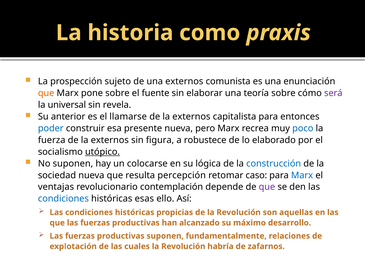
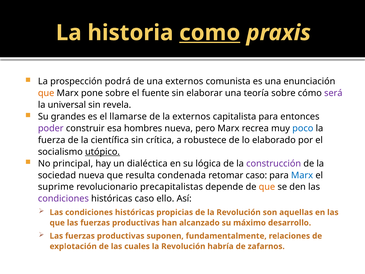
como underline: none -> present (210, 33)
sujeto: sujeto -> podrá (118, 81)
anterior: anterior -> grandes (68, 117)
poder colour: blue -> purple (51, 128)
presente: presente -> hombres (143, 128)
externos: externos -> científica (110, 140)
figura: figura -> crítica (160, 140)
No suponen: suponen -> principal (73, 163)
colocarse: colocarse -> dialéctica (147, 163)
construcción colour: blue -> purple (274, 163)
percepción: percepción -> condenada (182, 175)
ventajas: ventajas -> suprime (56, 187)
contemplación: contemplación -> precapitalistas (172, 187)
que colour: purple -> orange (267, 187)
condiciones colour: blue -> purple (63, 199)
históricas esas: esas -> caso (144, 199)
